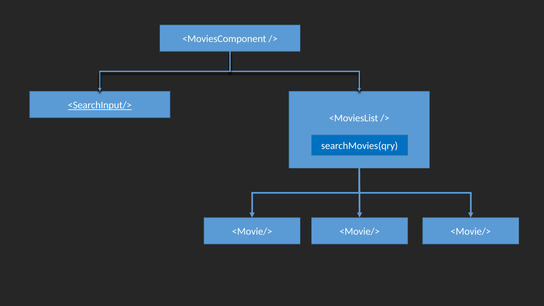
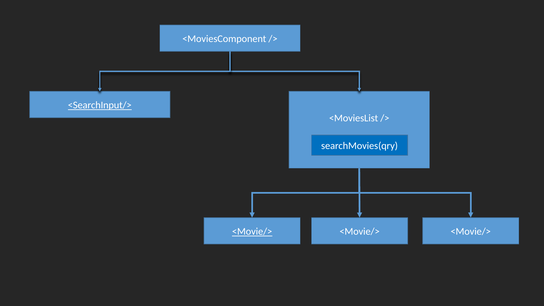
<Movie/> underline: none -> present (252, 232)
